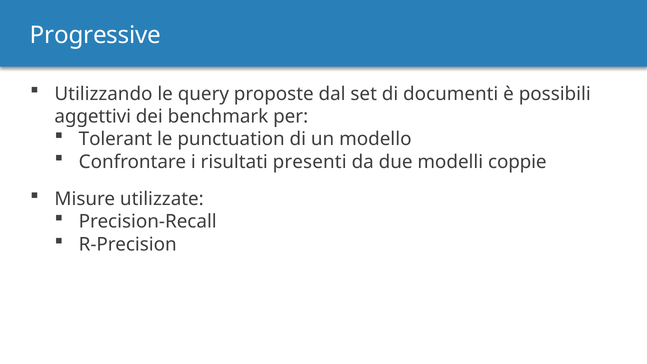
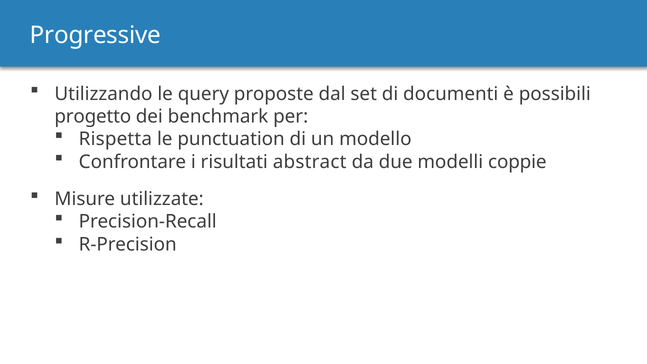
aggettivi: aggettivi -> progetto (93, 116)
Tolerant: Tolerant -> Rispetta (115, 139)
presenti: presenti -> abstract (310, 162)
